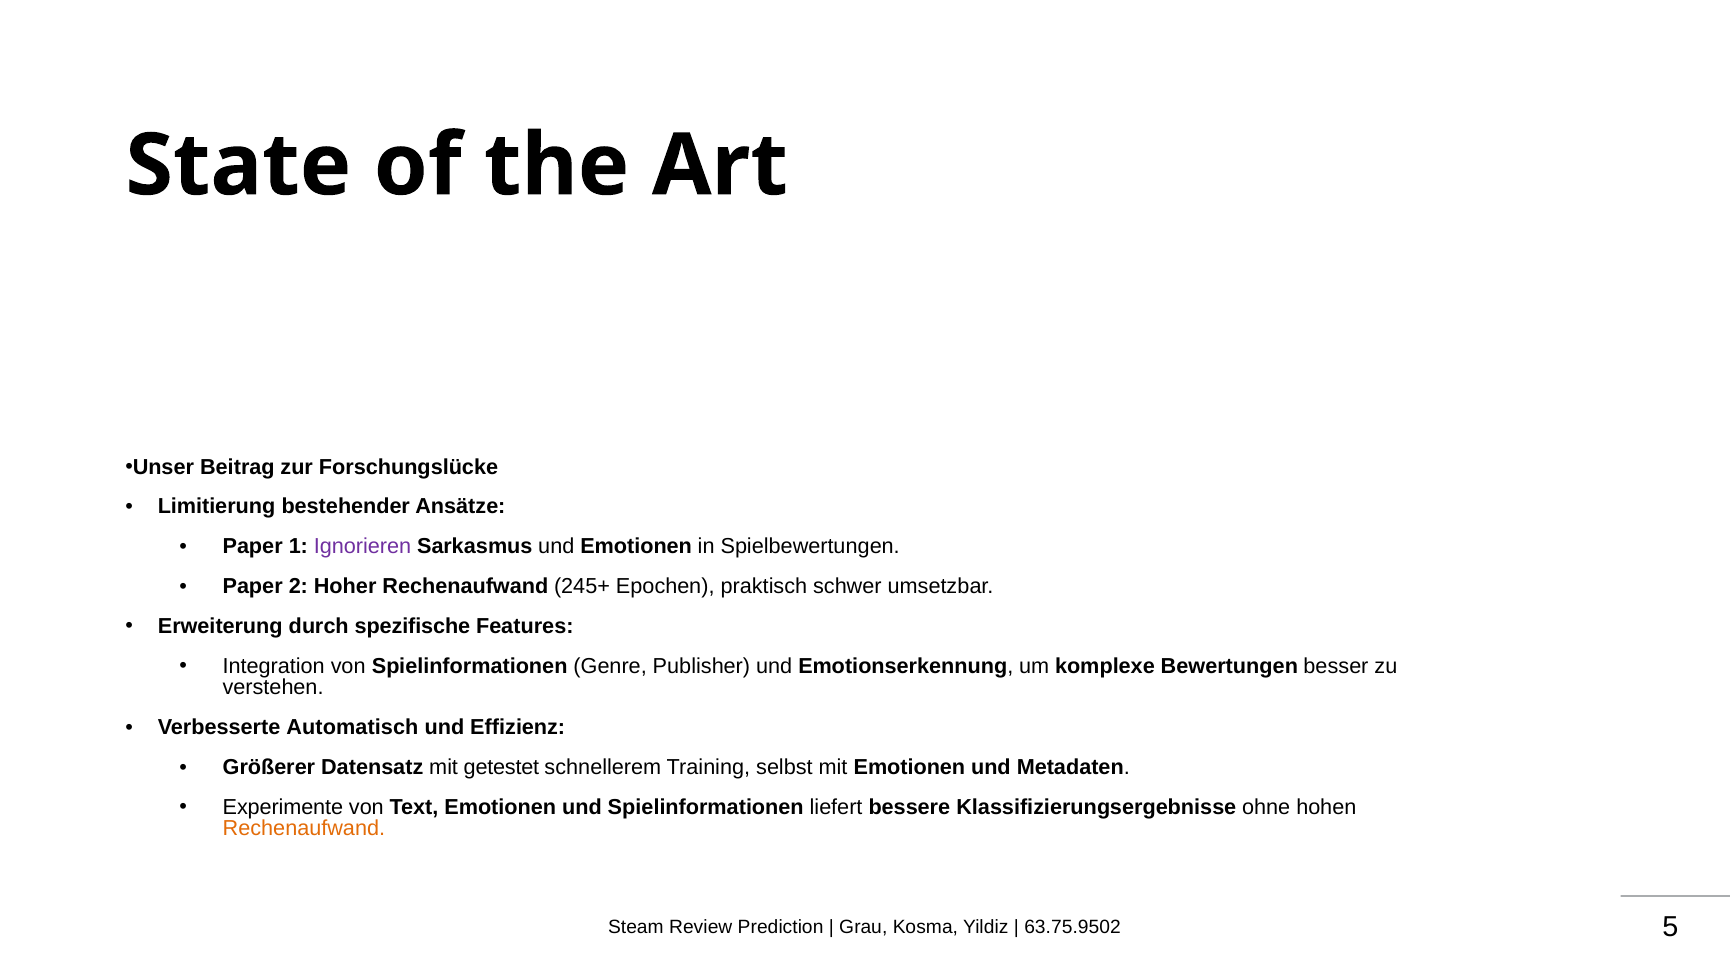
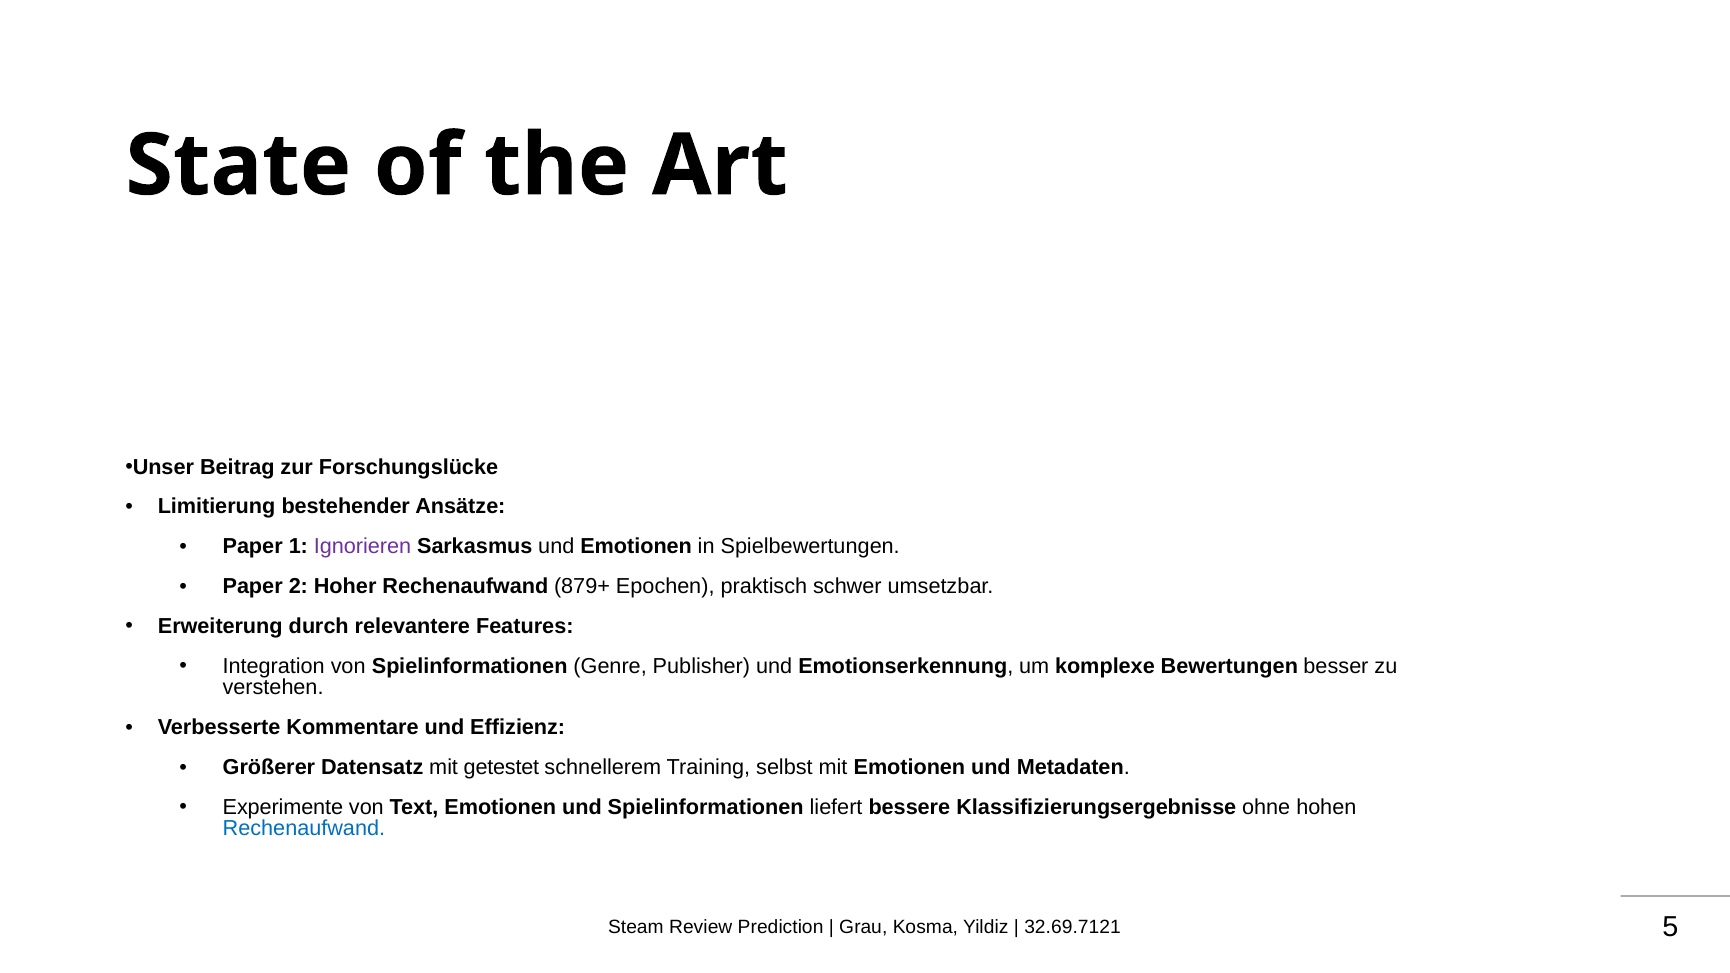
245+: 245+ -> 879+ (582, 586)
spezifische: spezifische -> relevantere (412, 626)
Automatisch: Automatisch -> Kommentare (352, 728)
Rechenaufwand colour: orange -> blue (304, 829)
63.75.9502: 63.75.9502 -> 32.69.7121 (1072, 927)
